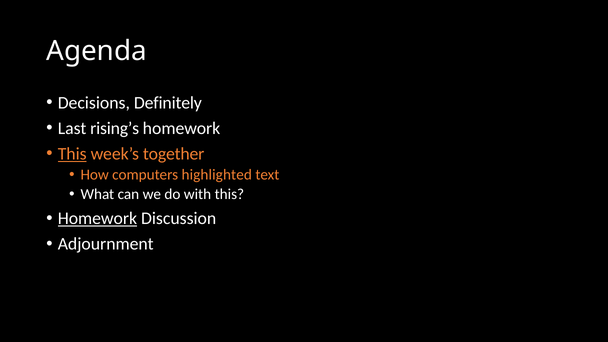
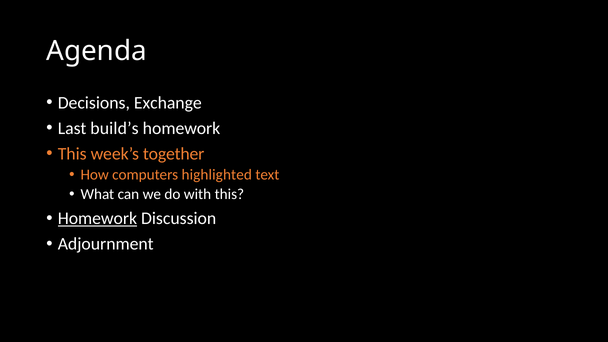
Definitely: Definitely -> Exchange (168, 103)
rising’s: rising’s -> build’s (114, 128)
This underline: present -> none (72, 154)
